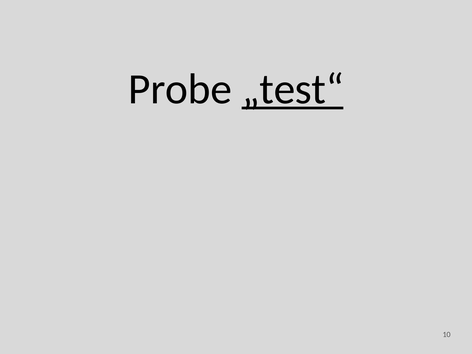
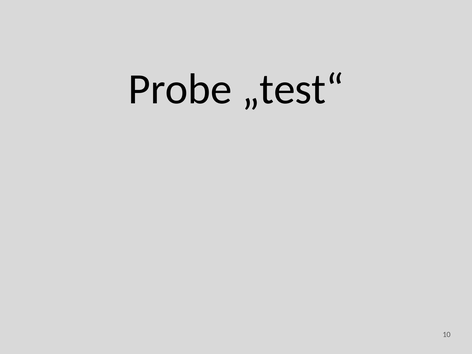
„test“ underline: present -> none (293, 89)
